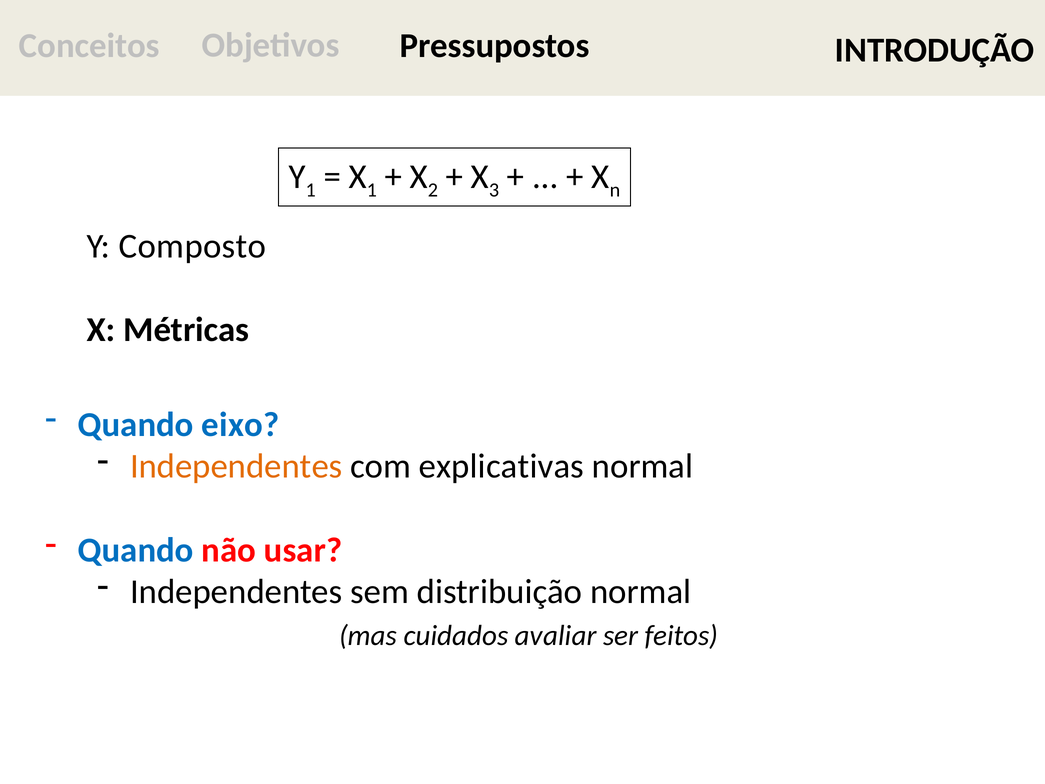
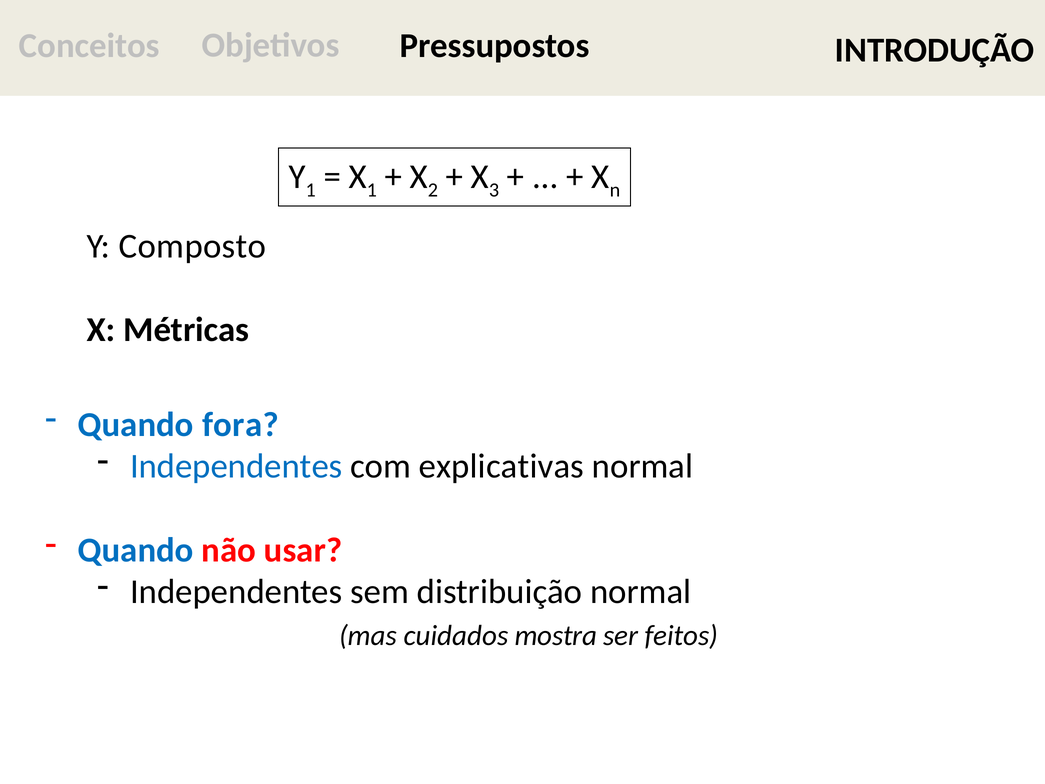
eixo: eixo -> fora (240, 424)
Independentes colour: orange -> blue (236, 466)
avaliar: avaliar -> mostra (556, 635)
